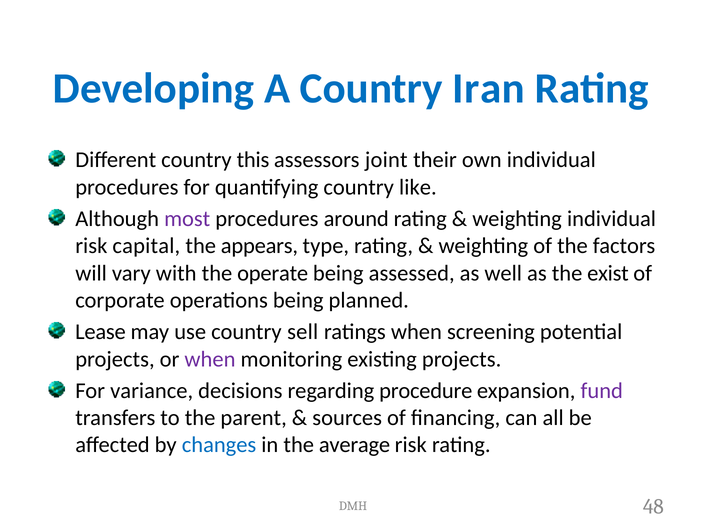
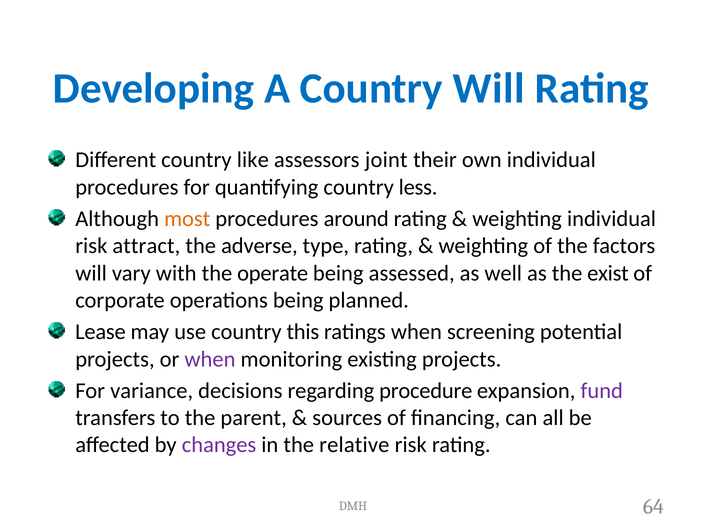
Country Iran: Iran -> Will (489, 88)
this: this -> like (253, 160)
like: like -> less (418, 187)
most colour: purple -> orange (187, 219)
capital: capital -> attract (146, 246)
appears: appears -> adverse (259, 246)
sell: sell -> this (303, 332)
changes colour: blue -> purple (219, 445)
average: average -> relative (354, 445)
48: 48 -> 64 (653, 506)
